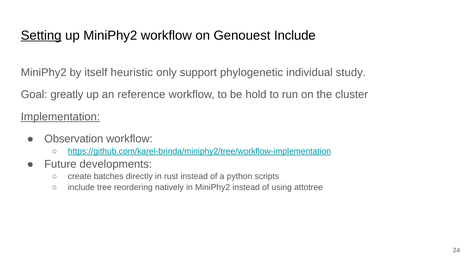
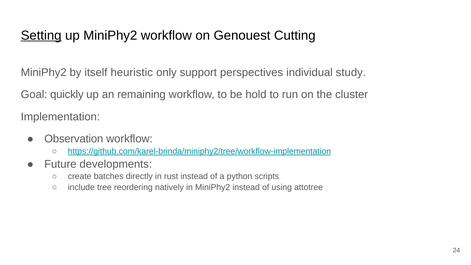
Genouest Include: Include -> Cutting (295, 35)
phylogenetic: phylogenetic -> perspectives (252, 72)
greatly: greatly -> quickly (67, 95)
reference: reference -> remaining (141, 95)
Implementation underline: present -> none (60, 117)
